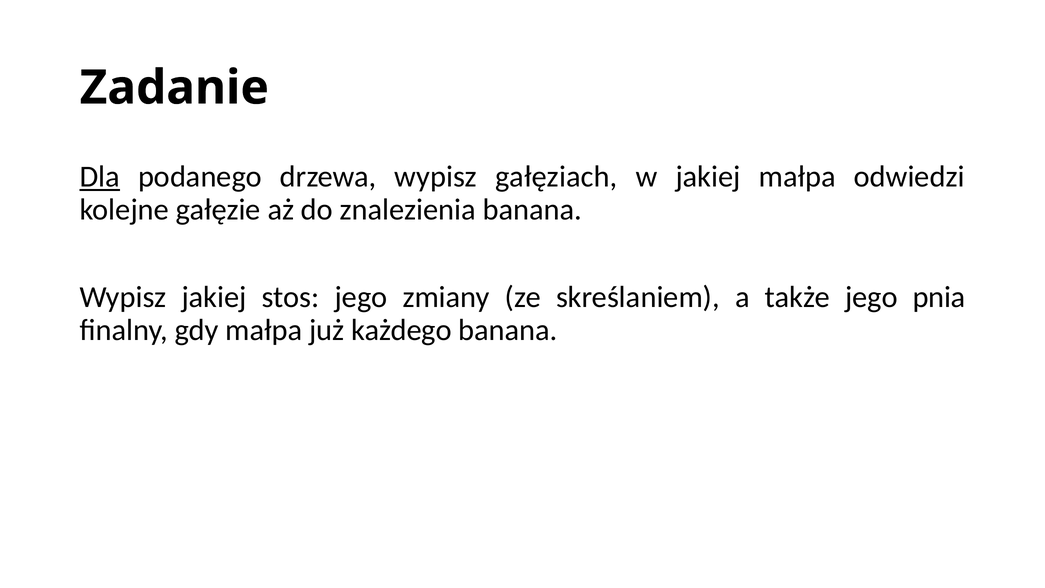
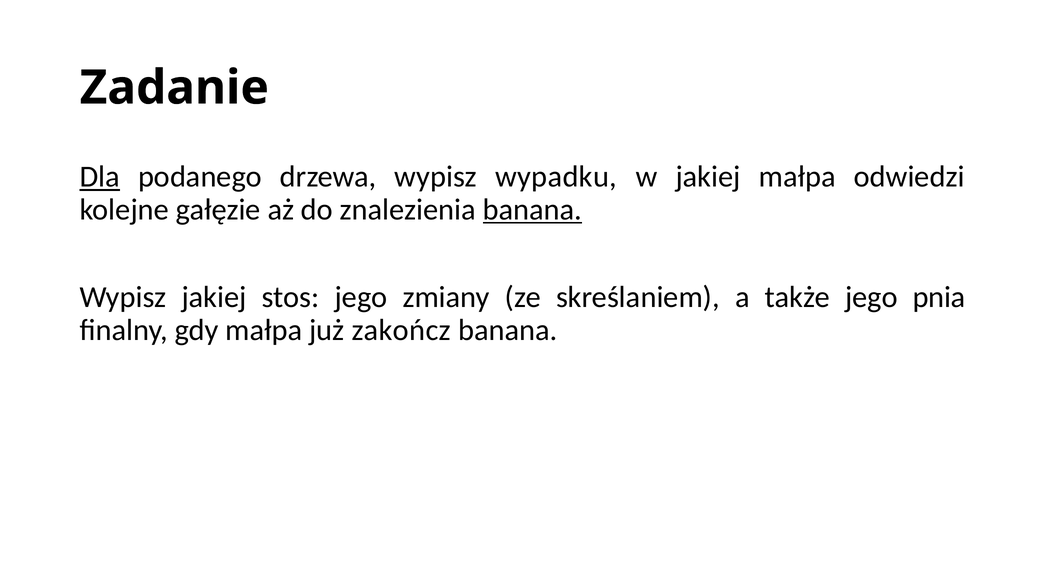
gałęziach: gałęziach -> wypadku (556, 177)
banana underline: none -> present (532, 210)
każdego: każdego -> zakończ (401, 330)
